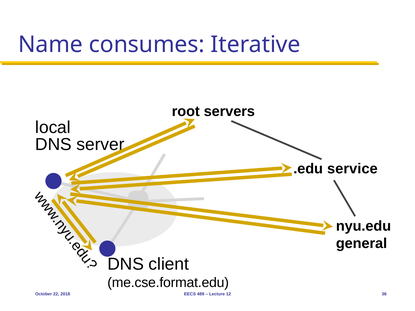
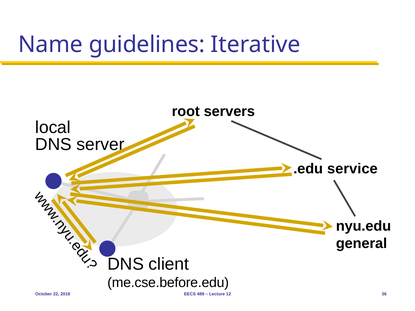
consumes: consumes -> guidelines (147, 44)
me.cse.format.edu: me.cse.format.edu -> me.cse.before.edu (168, 283)
